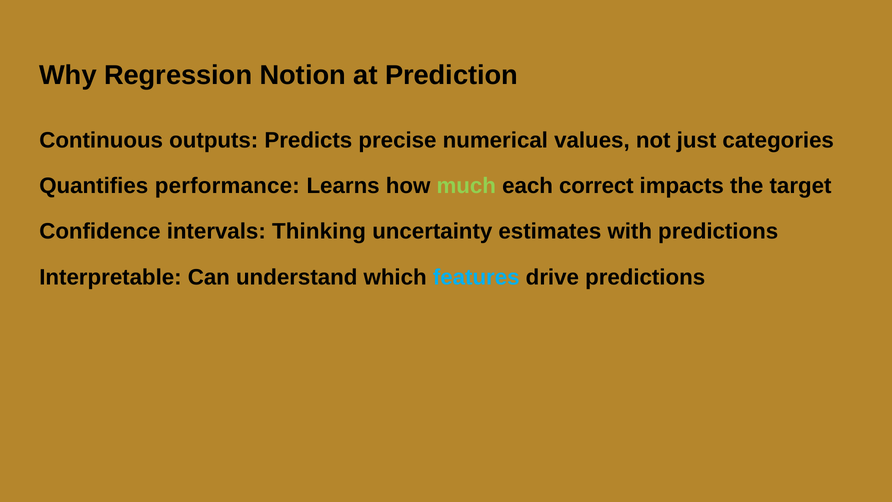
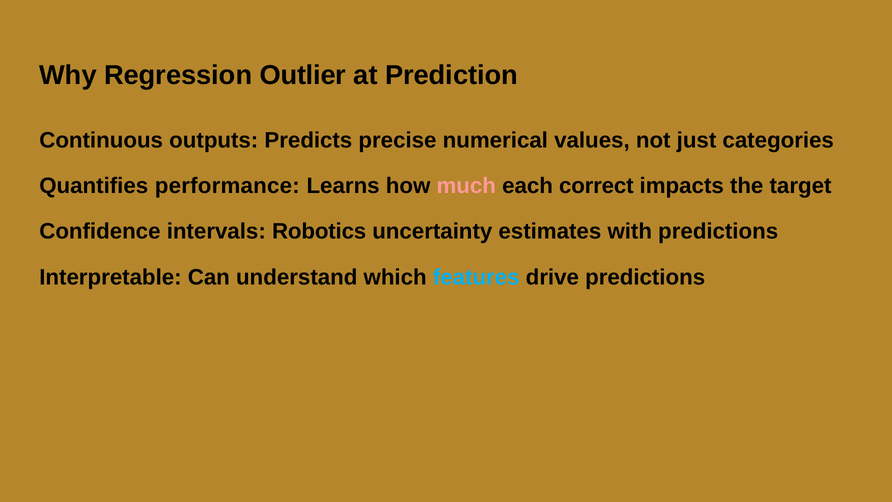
Notion: Notion -> Outlier (303, 75)
much colour: light green -> pink (466, 186)
Thinking: Thinking -> Robotics (319, 232)
